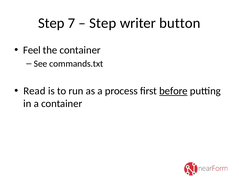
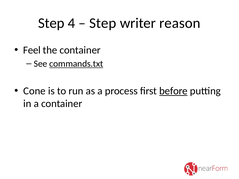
7: 7 -> 4 (71, 23)
button: button -> reason (180, 23)
commands.txt underline: none -> present (76, 64)
Read: Read -> Cone (34, 91)
